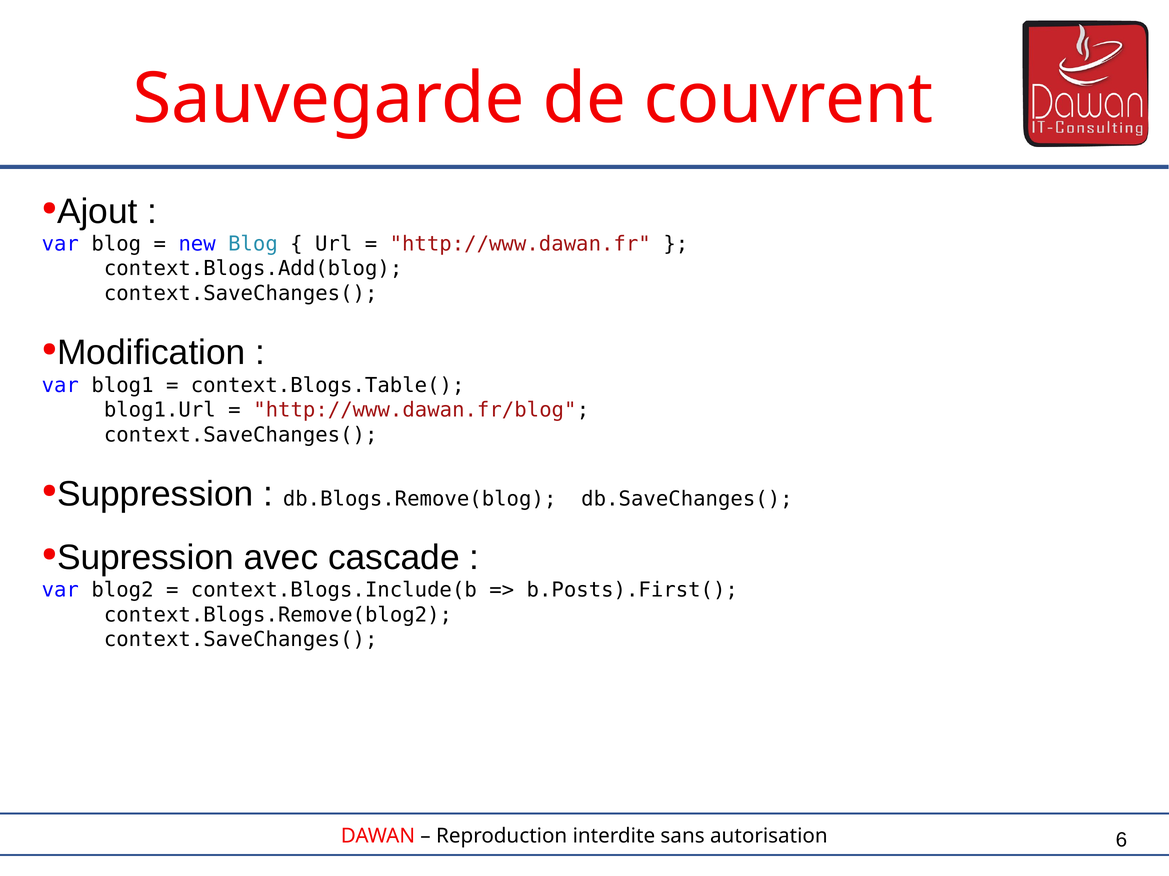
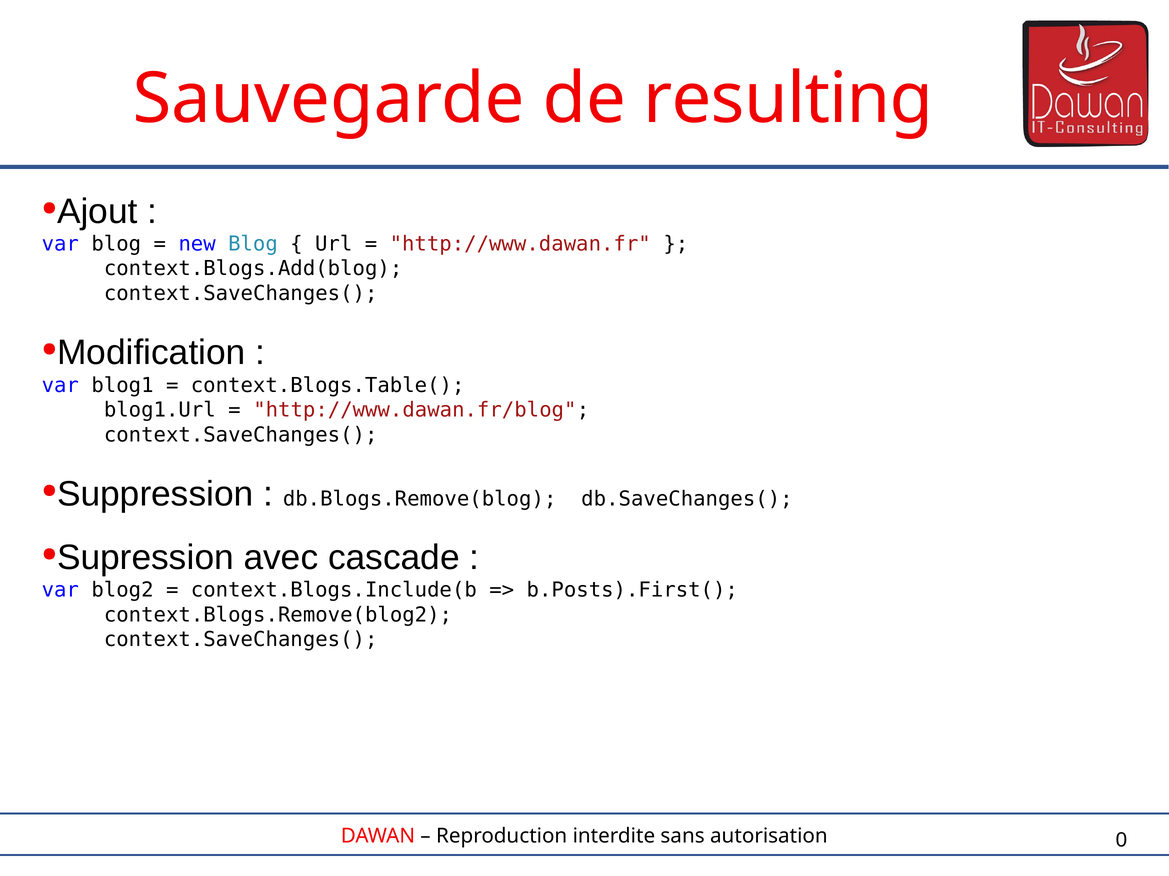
couvrent: couvrent -> resulting (788, 99)
6: 6 -> 0 (1121, 840)
